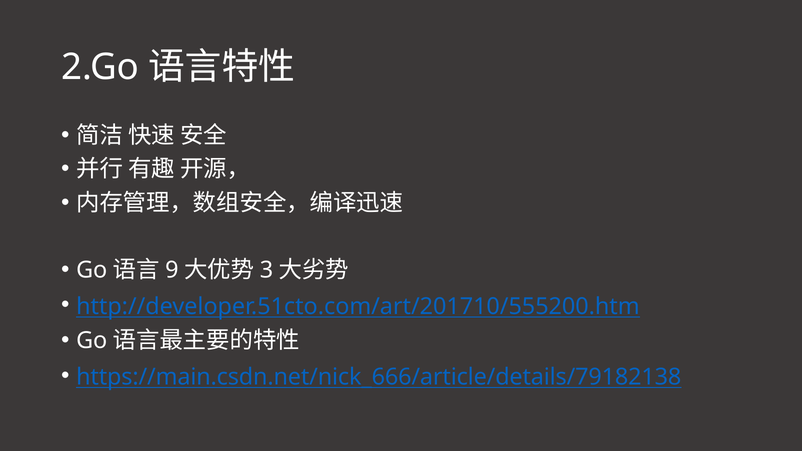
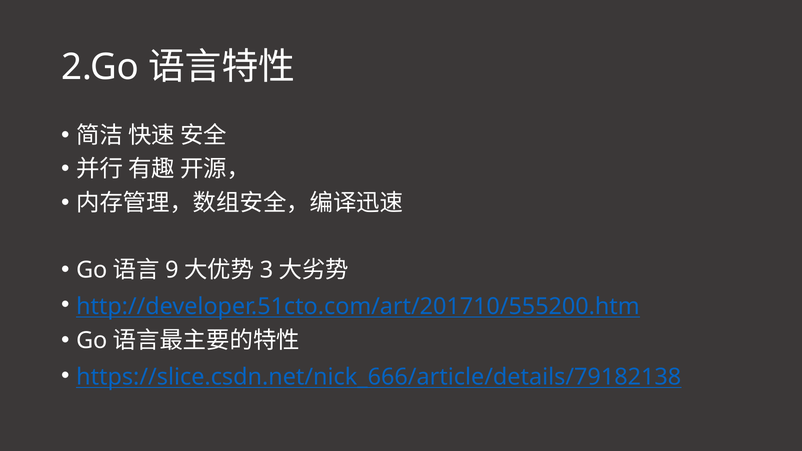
https://main.csdn.net/nick_666/article/details/79182138: https://main.csdn.net/nick_666/article/details/79182138 -> https://slice.csdn.net/nick_666/article/details/79182138 (379, 377)
